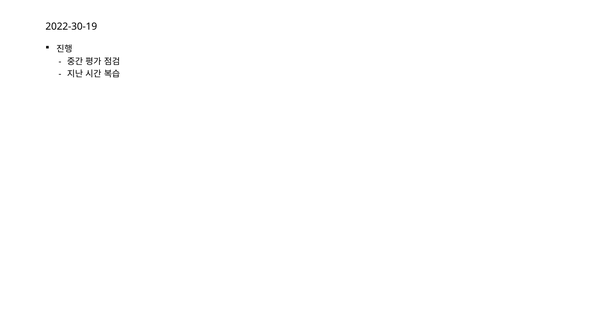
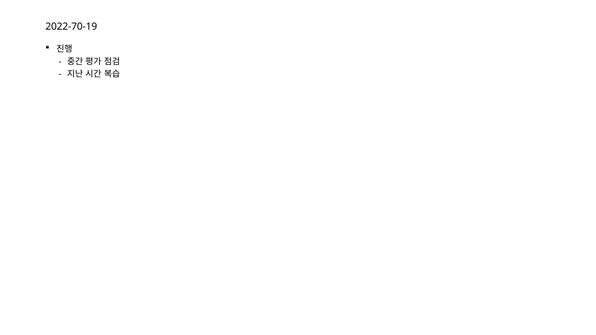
2022-30-19: 2022-30-19 -> 2022-70-19 (71, 27)
